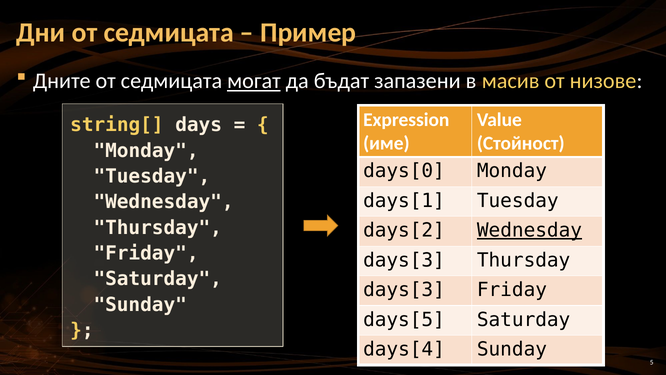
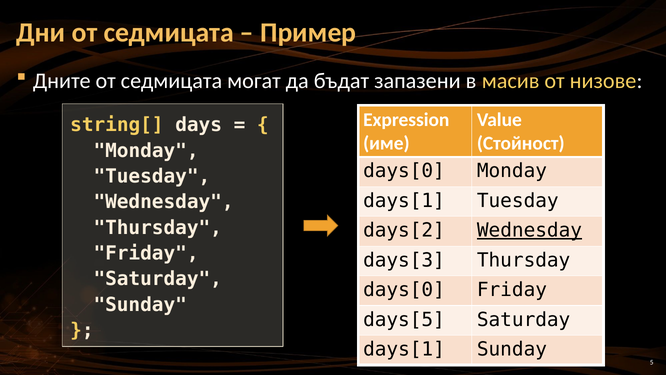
могат underline: present -> none (254, 81)
days[3: days[3 -> days[0 (404, 290)
days[4: days[4 -> days[1 (404, 349)
